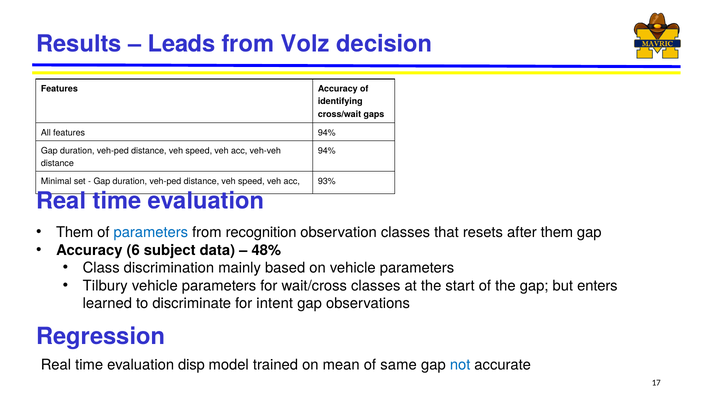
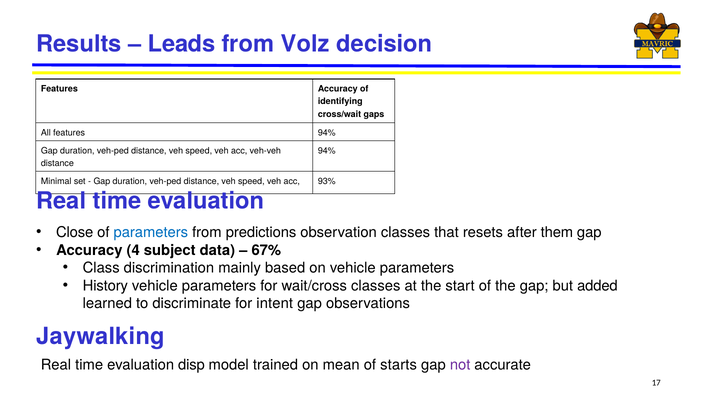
Them: Them -> Close (75, 232)
recognition: recognition -> predictions (261, 232)
6: 6 -> 4 (133, 250)
48%: 48% -> 67% (266, 250)
Tilbury: Tilbury -> History (105, 285)
enters: enters -> added (597, 285)
Regression: Regression -> Jaywalking (101, 336)
same: same -> starts (399, 365)
not colour: blue -> purple (460, 365)
